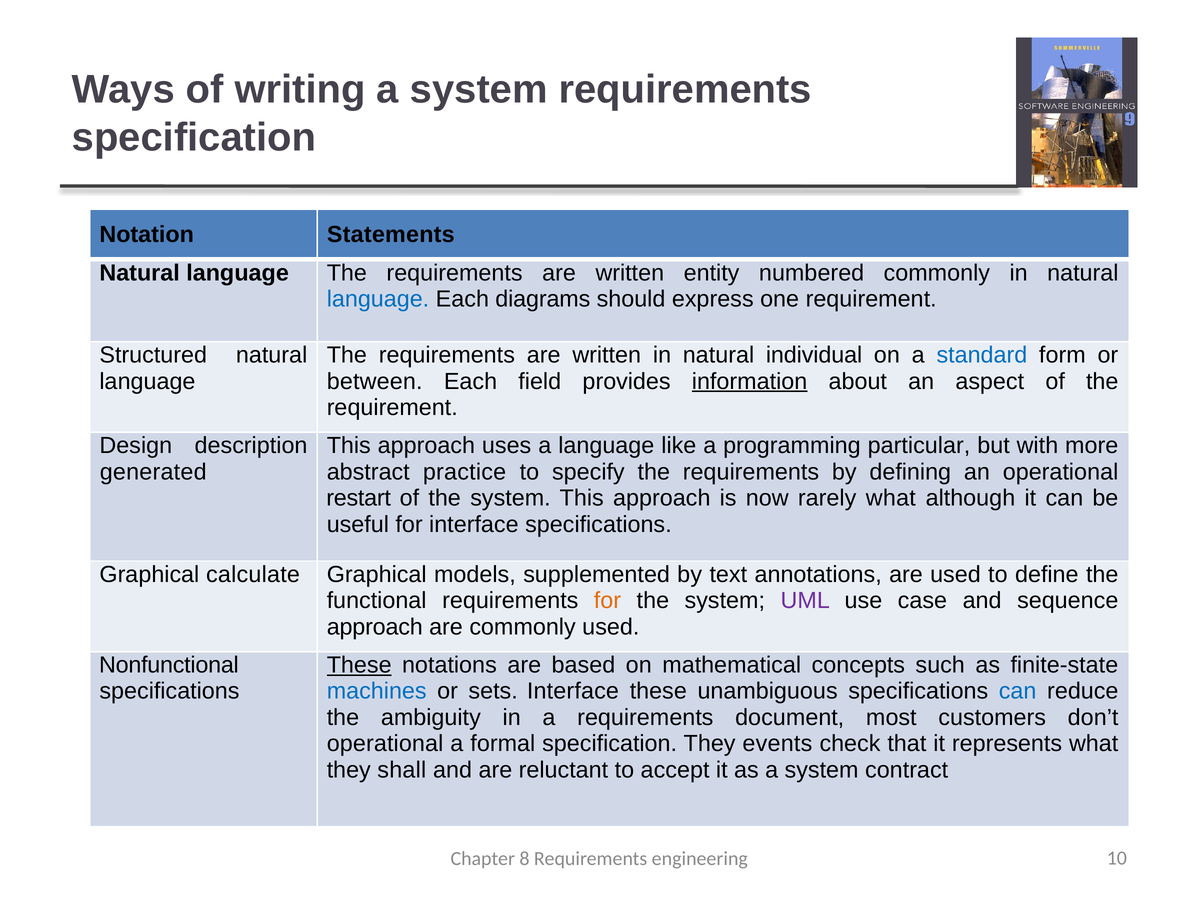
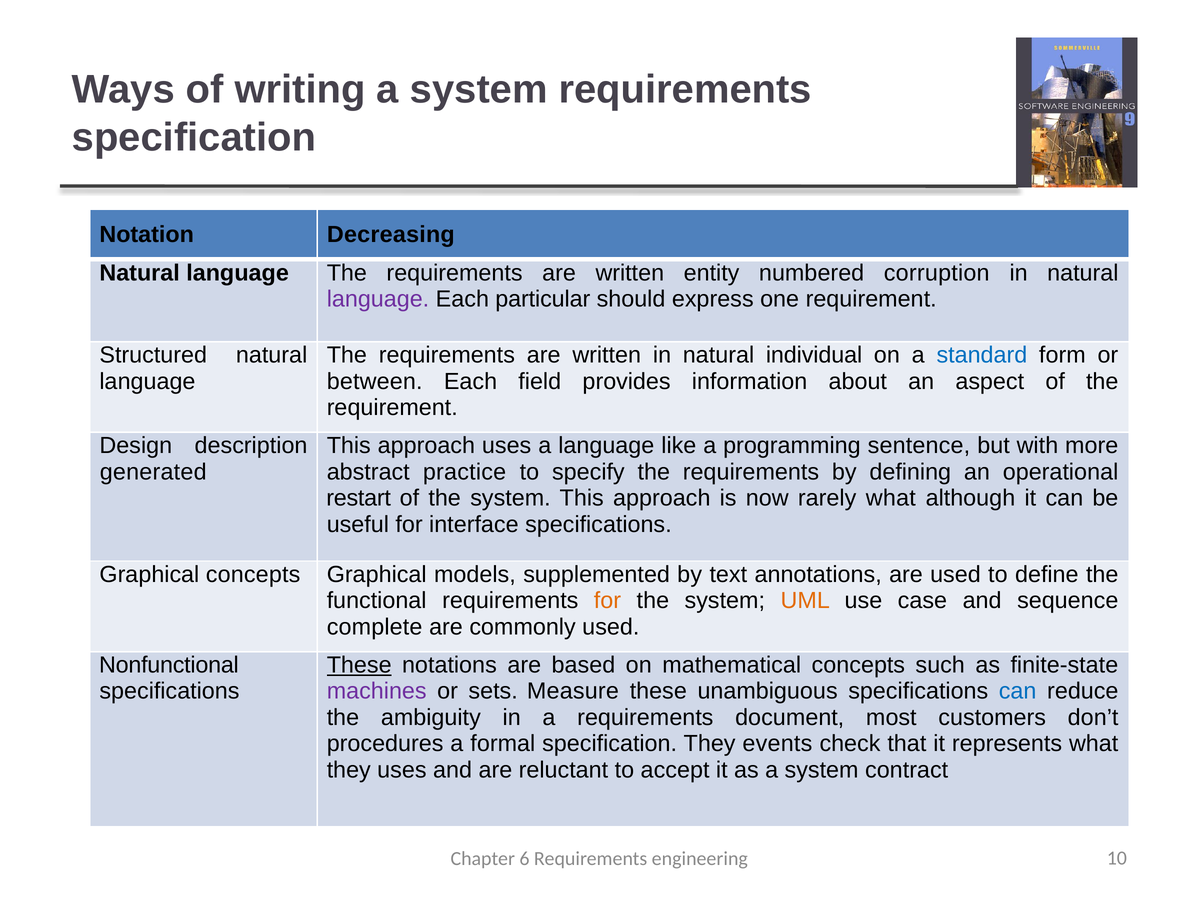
Statements: Statements -> Decreasing (391, 235)
numbered commonly: commonly -> corruption (937, 273)
language colour: blue -> purple (378, 299)
diagrams: diagrams -> particular (543, 299)
information underline: present -> none (750, 381)
particular: particular -> sentence (919, 446)
Graphical calculate: calculate -> concepts (253, 575)
UML colour: purple -> orange (805, 601)
approach: approach -> complete (375, 627)
machines colour: blue -> purple (377, 691)
sets Interface: Interface -> Measure (573, 691)
operational: operational -> procedures (385, 744)
they shall: shall -> uses (402, 770)
8: 8 -> 6 (524, 859)
